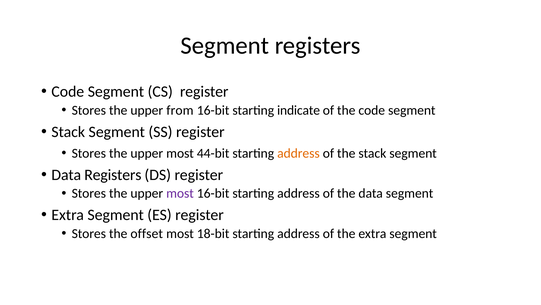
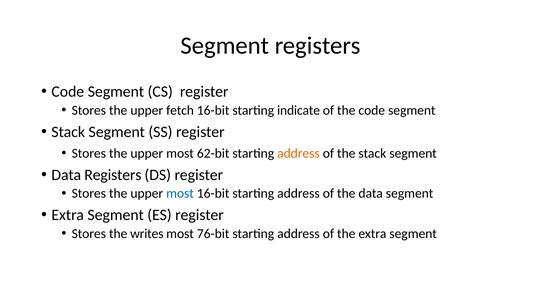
from: from -> fetch (180, 110)
44-bit: 44-bit -> 62-bit (213, 153)
most colour: purple -> blue (180, 193)
offset: offset -> writes (147, 233)
18-bit: 18-bit -> 76-bit (213, 233)
